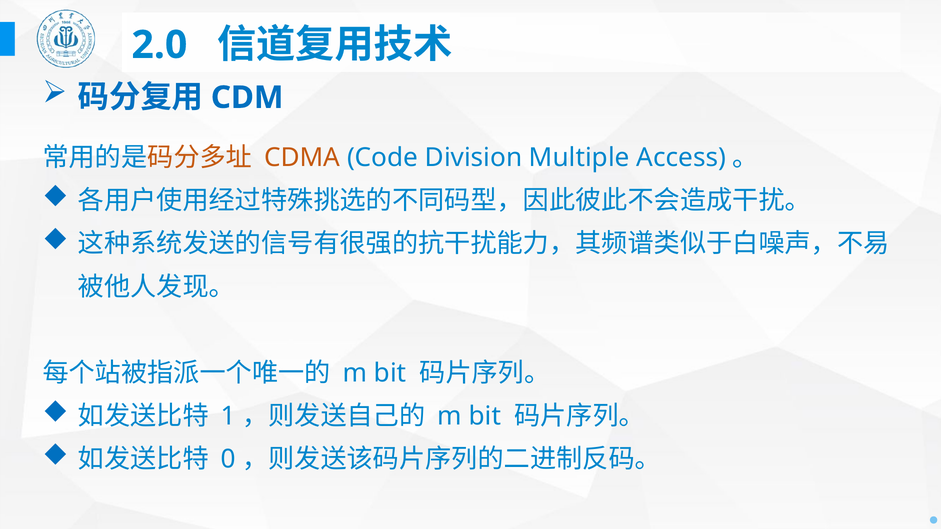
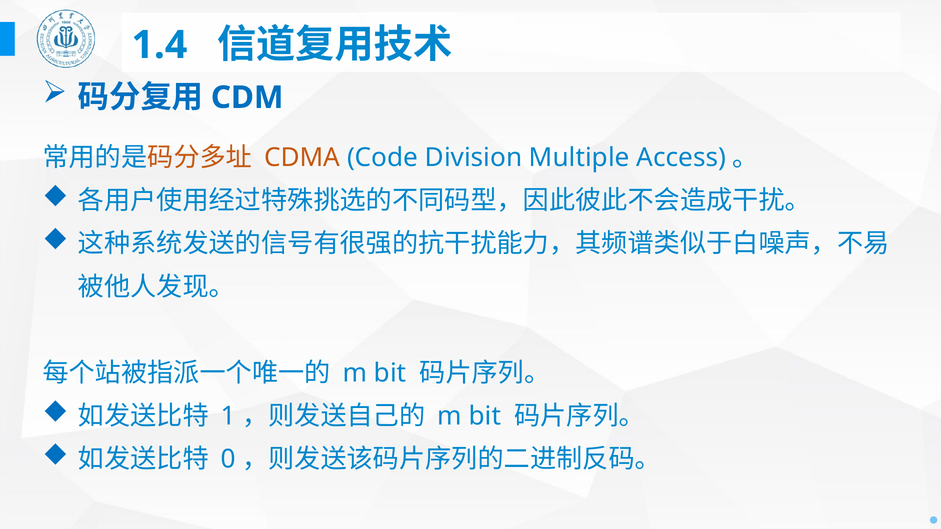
2.0: 2.0 -> 1.4 (159, 45)
